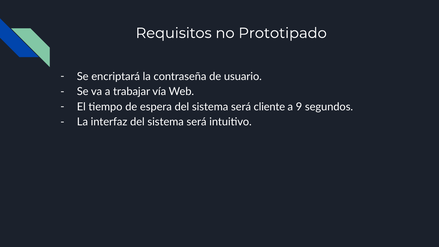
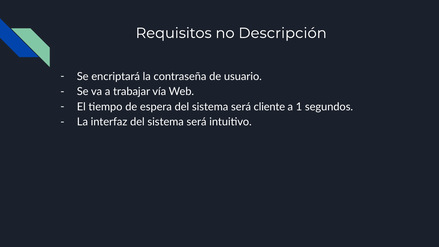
Prototipado: Prototipado -> Descripción (283, 33)
9: 9 -> 1 (299, 107)
